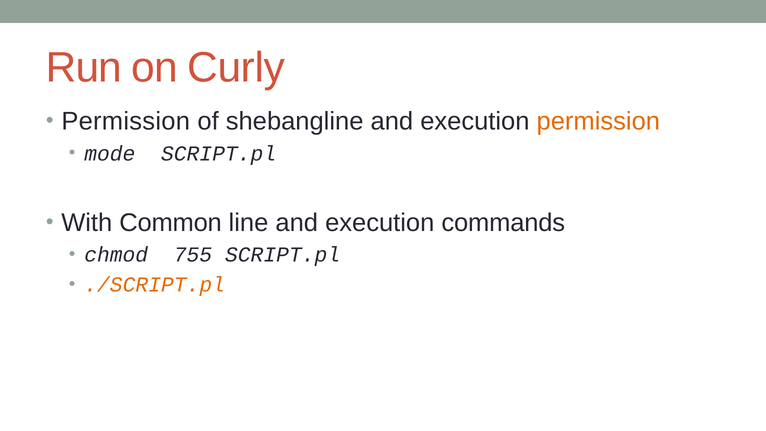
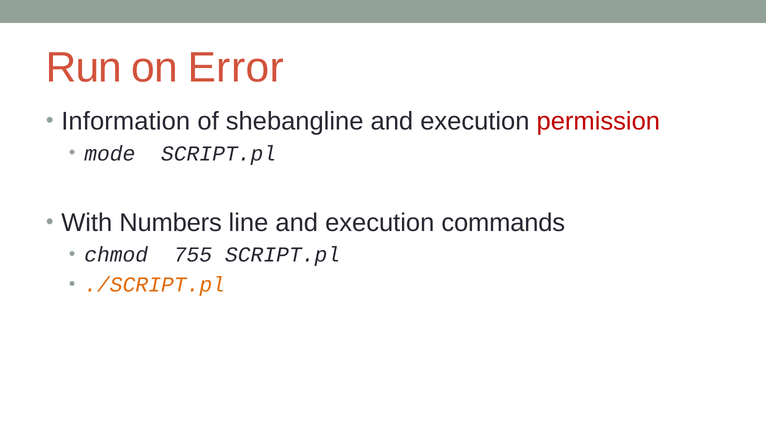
Curly: Curly -> Error (236, 68)
Permission: Permission -> Information (126, 121)
permission colour: orange -> red (598, 121)
Common: Common -> Numbers (171, 223)
